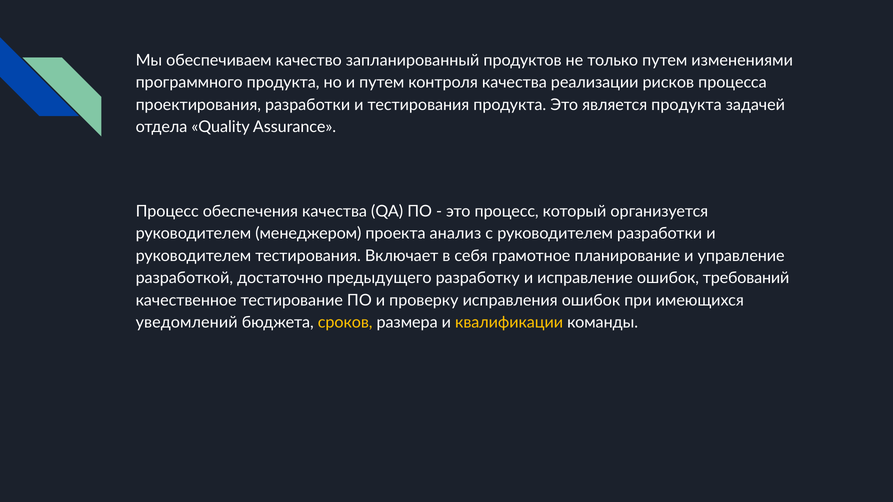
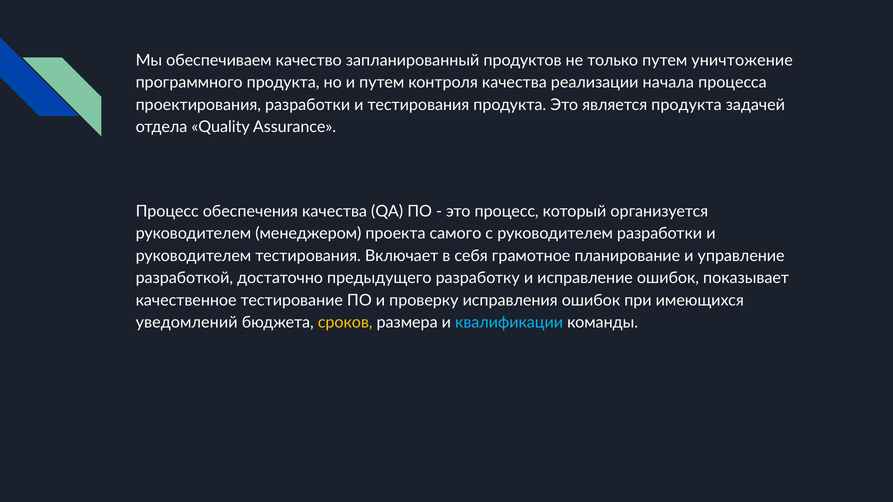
изменениями: изменениями -> уничтожение (742, 60)
рисков: рисков -> начала (668, 83)
анализ: анализ -> самого (455, 234)
требований: требований -> показывает (746, 278)
квалификации colour: yellow -> light blue (509, 323)
